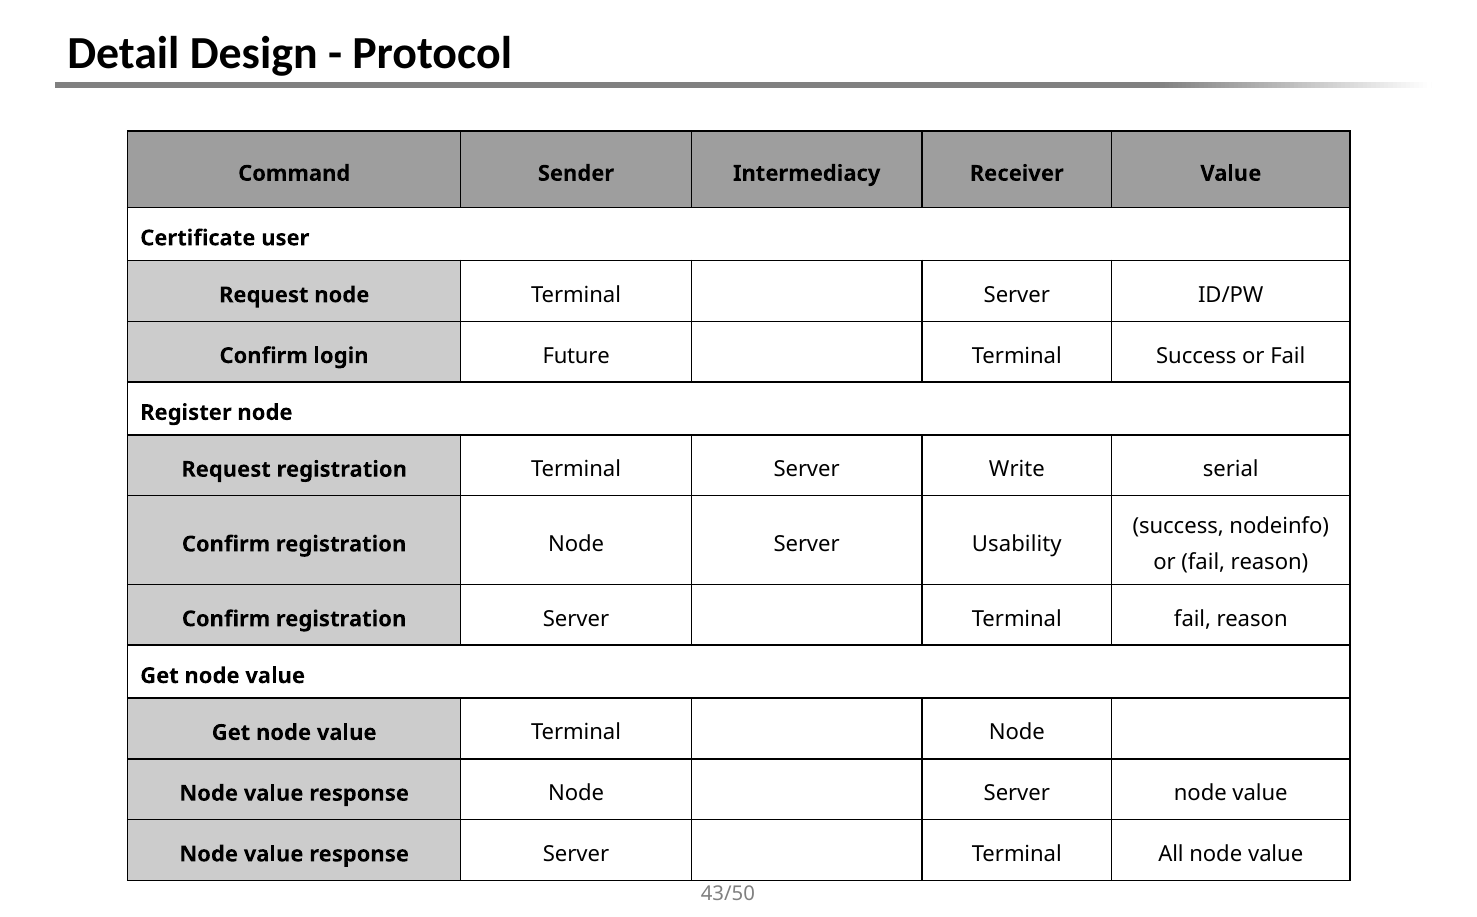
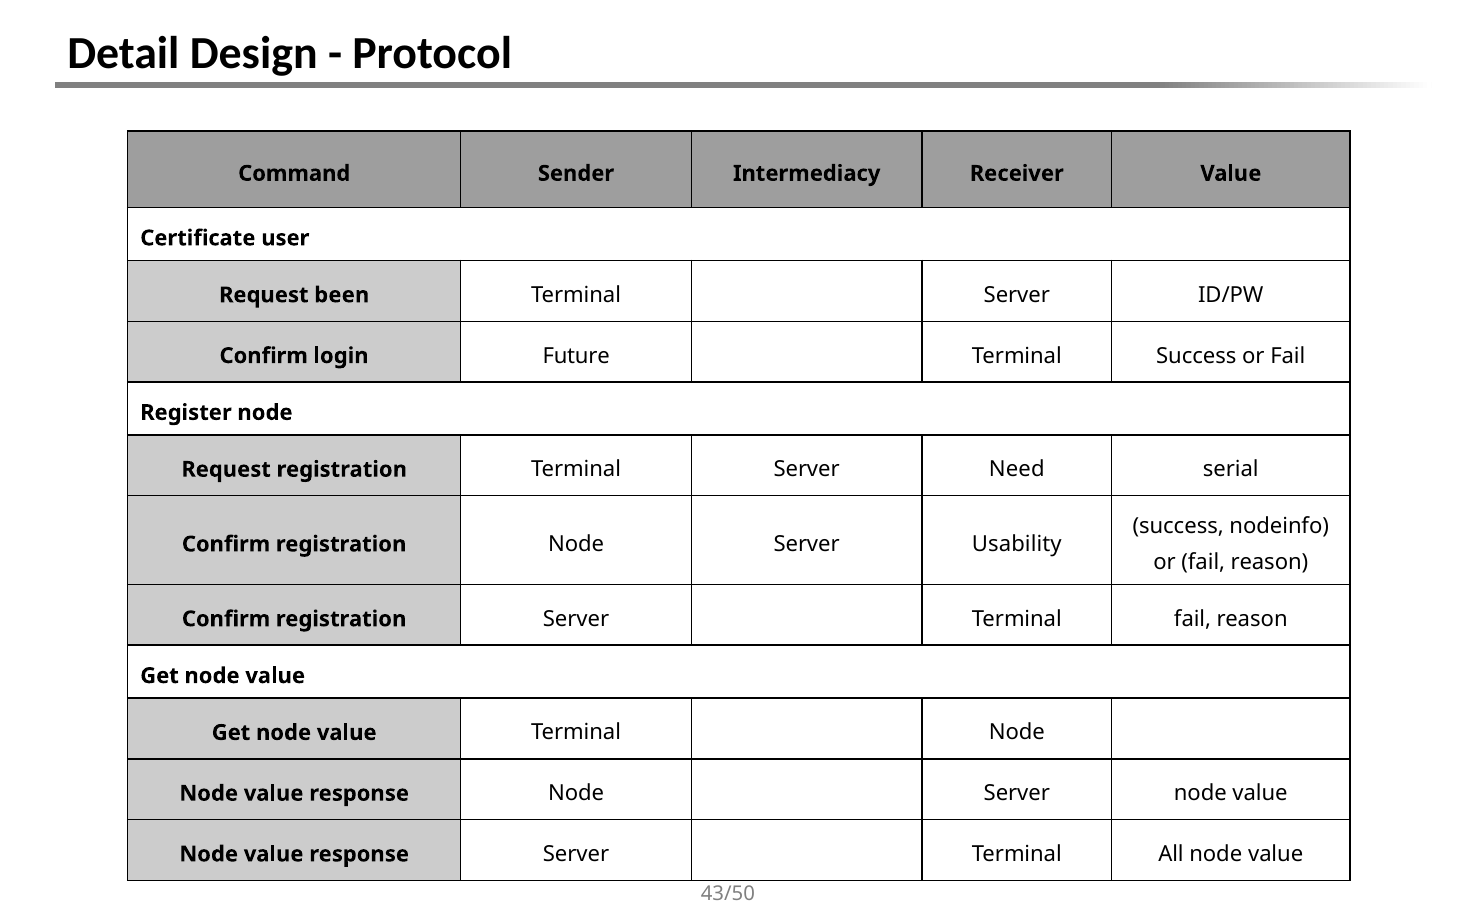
Request node: node -> been (342, 295)
Write: Write -> Need (1017, 469)
